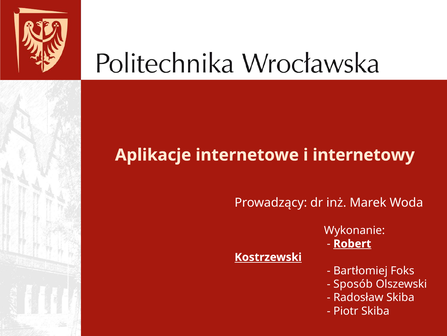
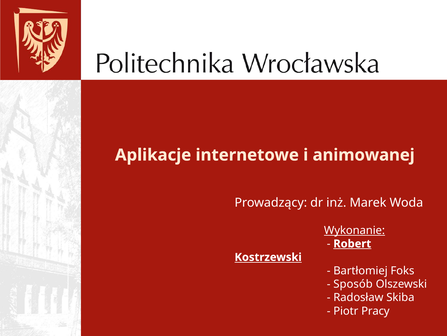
internetowy: internetowy -> animowanej (364, 155)
Wykonanie underline: none -> present (354, 230)
Piotr Skiba: Skiba -> Pracy (375, 310)
